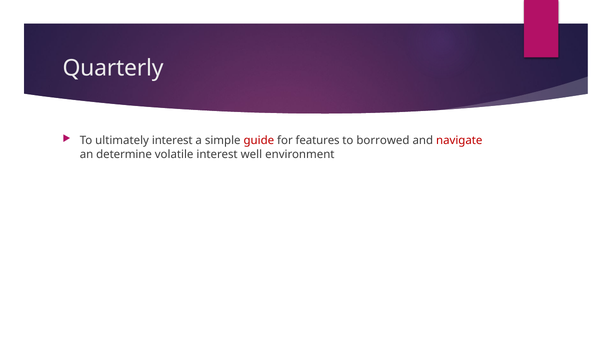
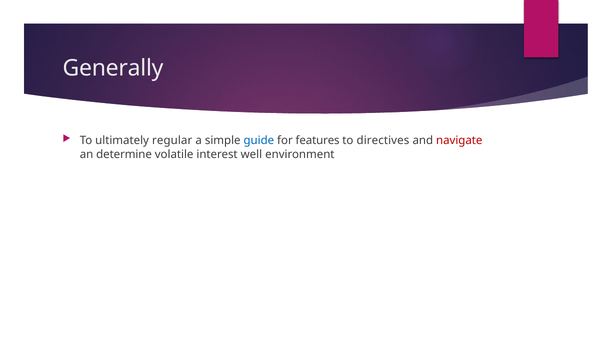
Quarterly: Quarterly -> Generally (113, 68)
ultimately interest: interest -> regular (172, 141)
guide colour: red -> blue (259, 141)
borrowed: borrowed -> directives (383, 141)
